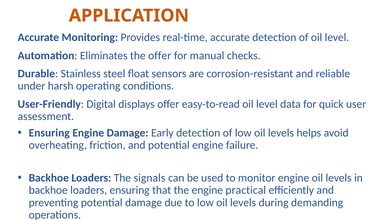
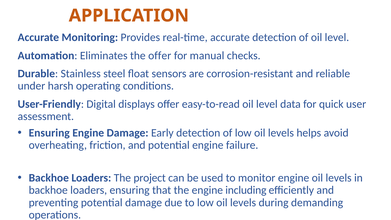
signals: signals -> project (150, 178)
practical: practical -> including (246, 190)
